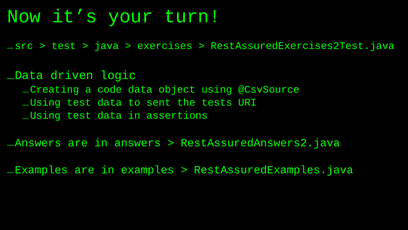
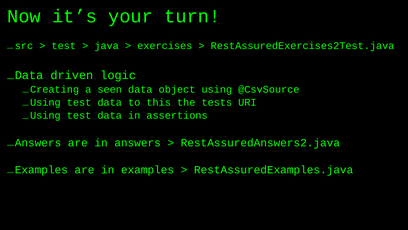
code: code -> seen (110, 89)
sent: sent -> this (159, 102)
